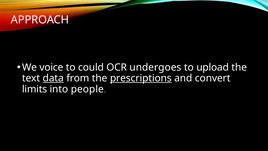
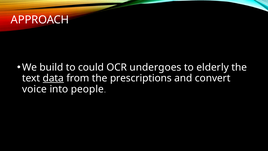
voice: voice -> build (51, 67)
upload: upload -> elderly (213, 67)
prescriptions underline: present -> none (141, 78)
limits: limits -> voice (35, 89)
